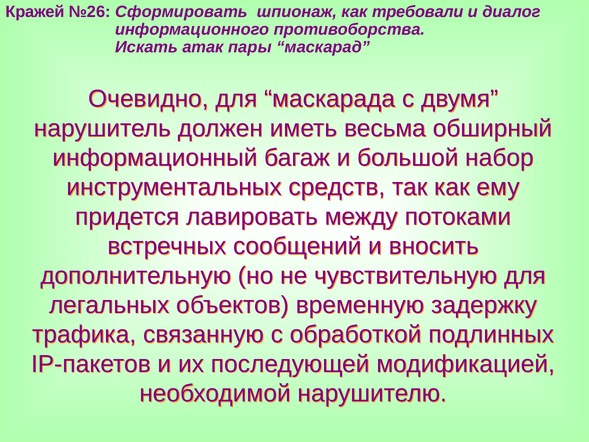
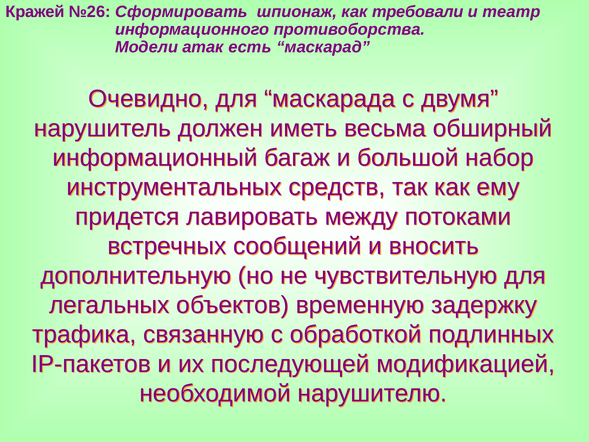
диалог: диалог -> театр (511, 12)
Искать: Искать -> Модели (147, 47)
пары: пары -> есть (250, 47)
